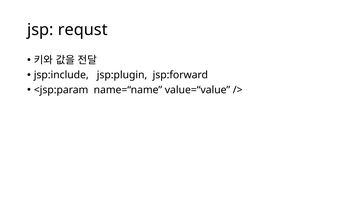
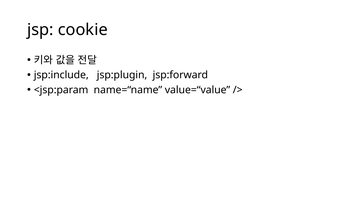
requst: requst -> cookie (83, 30)
